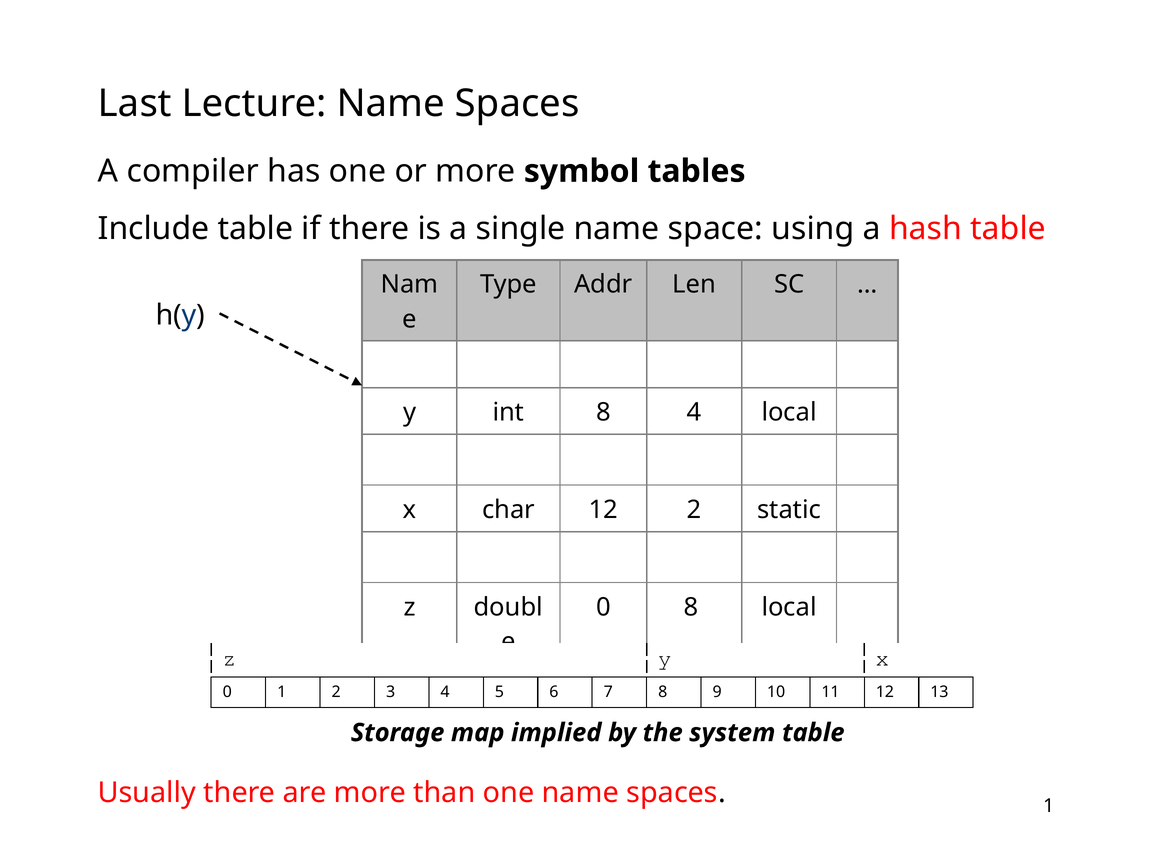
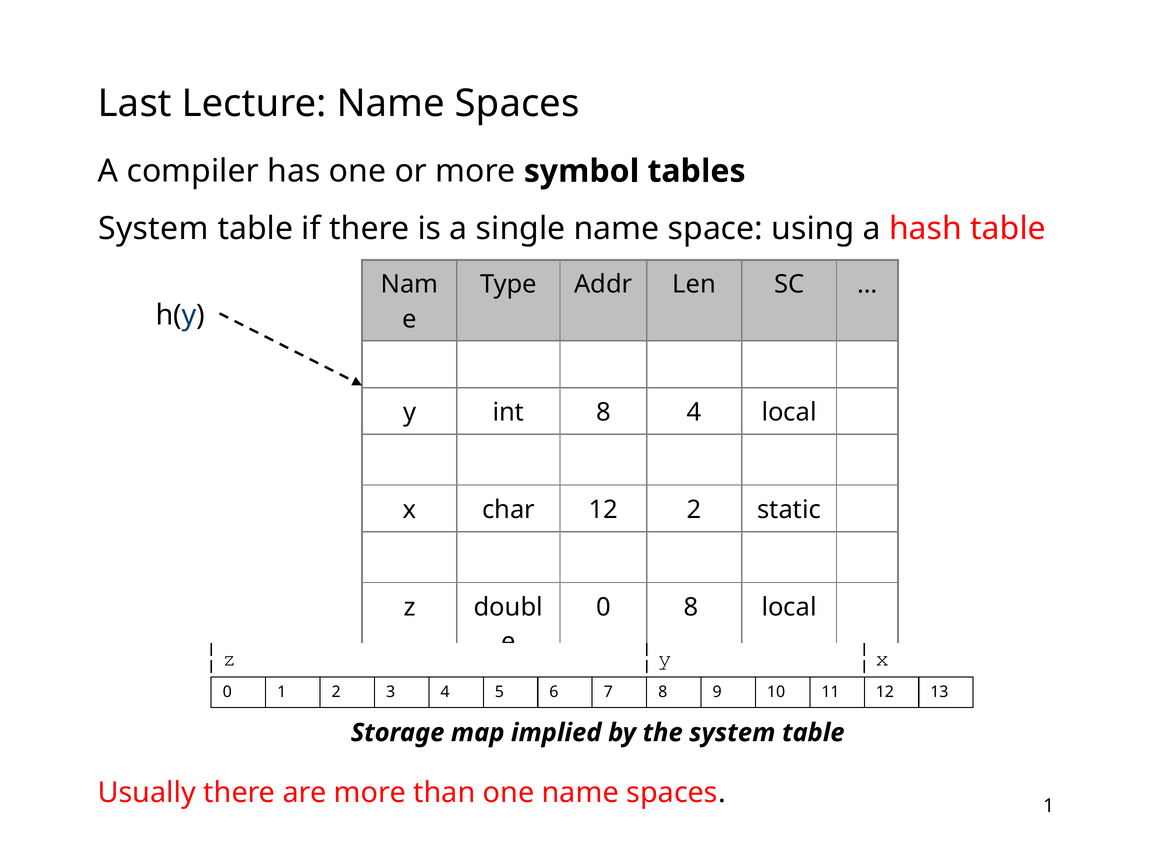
Include: Include -> System (153, 229)
